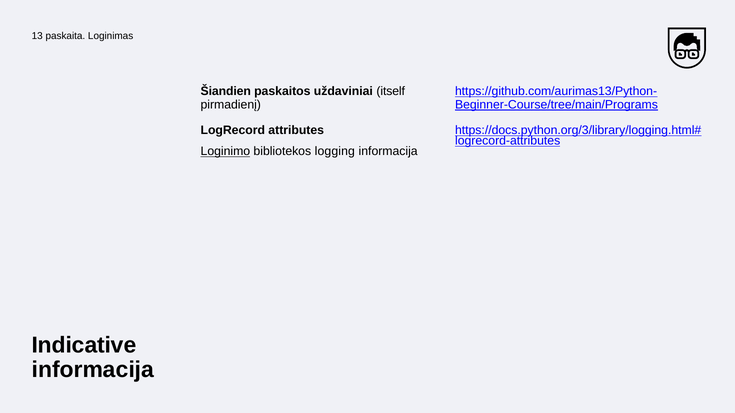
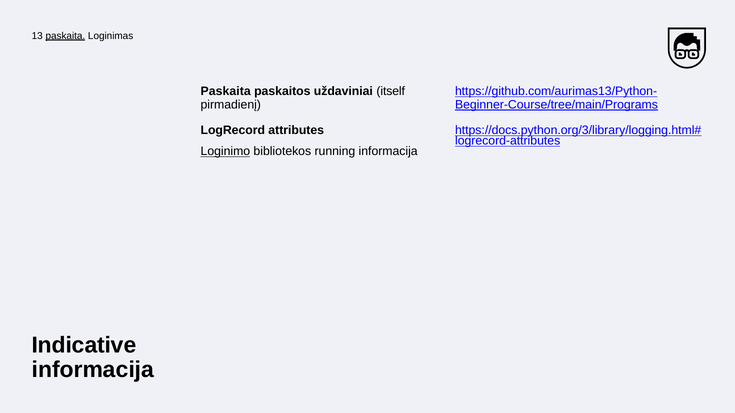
paskaita underline: none -> present (65, 36)
Šiandien: Šiandien -> Paskaita (226, 91)
logging: logging -> running (335, 152)
